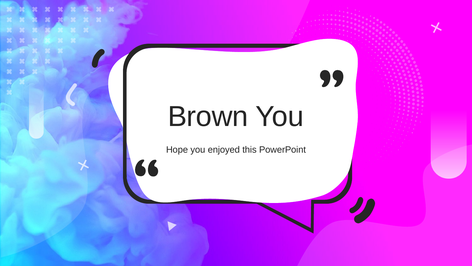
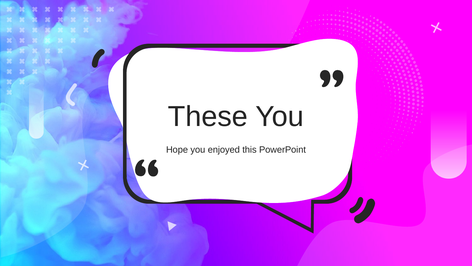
Brown: Brown -> These (208, 116)
